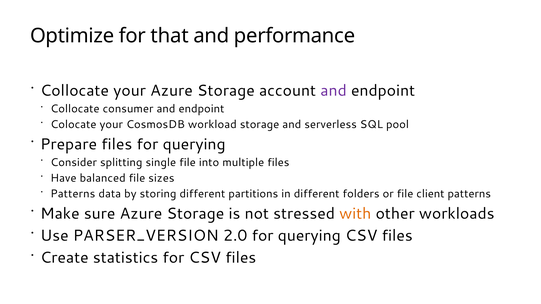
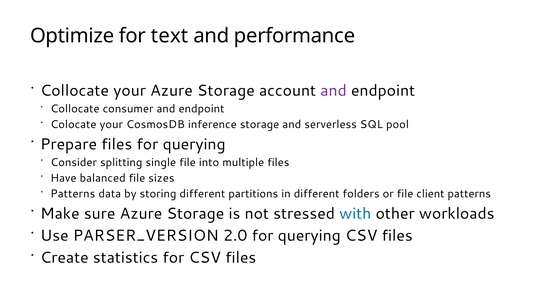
that: that -> text (170, 36)
workload: workload -> inference (212, 125)
with colour: orange -> blue (355, 214)
